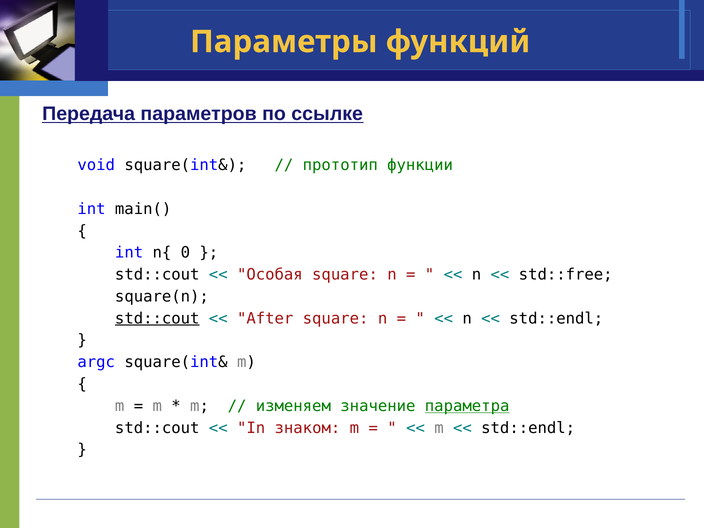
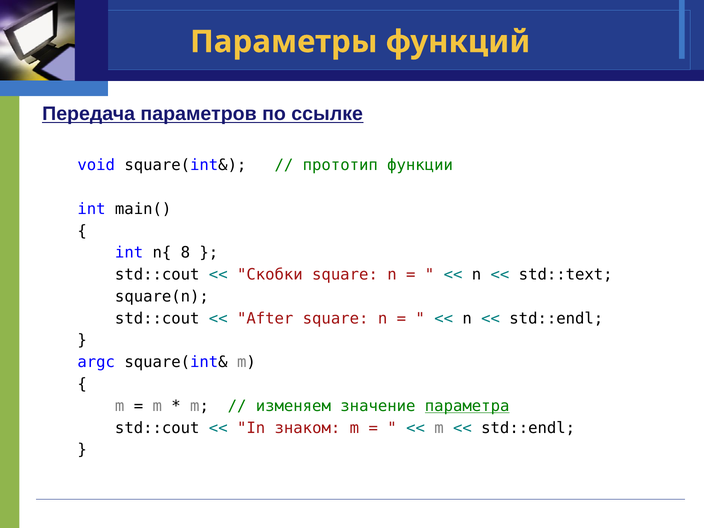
0: 0 -> 8 (185, 253)
Особая: Особая -> Скобки (270, 275)
std::free: std::free -> std::text (566, 275)
std::cout underline: present -> none (157, 318)
